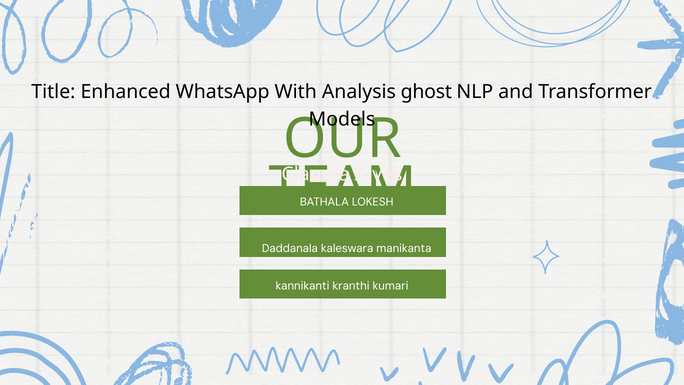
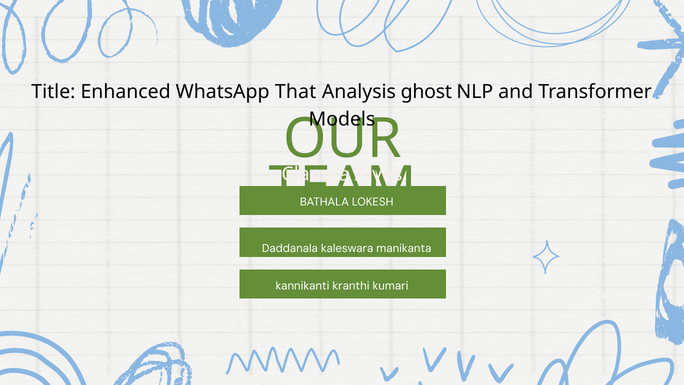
With: With -> That (296, 92)
